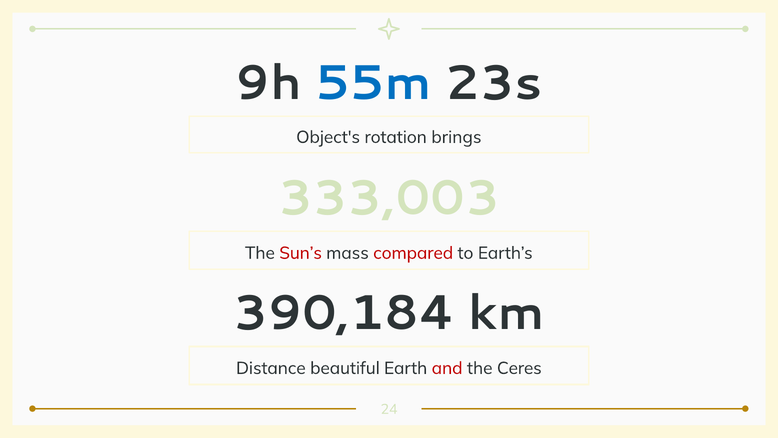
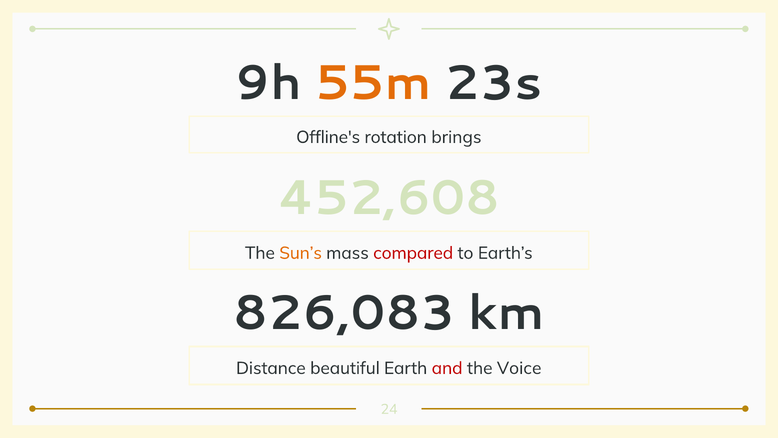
55m colour: blue -> orange (373, 83)
Object's: Object's -> Offline's (328, 137)
333,003: 333,003 -> 452,608 (389, 198)
Sun’s colour: red -> orange (301, 253)
390,184: 390,184 -> 826,083 (344, 313)
Ceres: Ceres -> Voice (519, 368)
